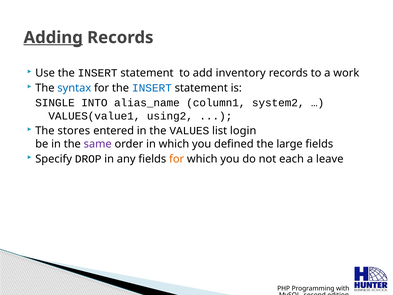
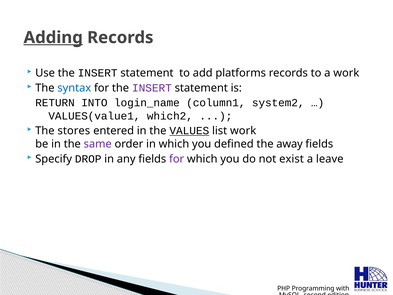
inventory: inventory -> platforms (241, 73)
INSERT colour: blue -> purple (152, 88)
SINGLE: SINGLE -> RETURN (55, 103)
alias_name: alias_name -> login_name (147, 103)
using2: using2 -> which2 (170, 116)
VALUES underline: none -> present (189, 131)
list login: login -> work (243, 131)
large: large -> away (290, 144)
for colour: orange -> purple (177, 159)
each: each -> exist (292, 159)
